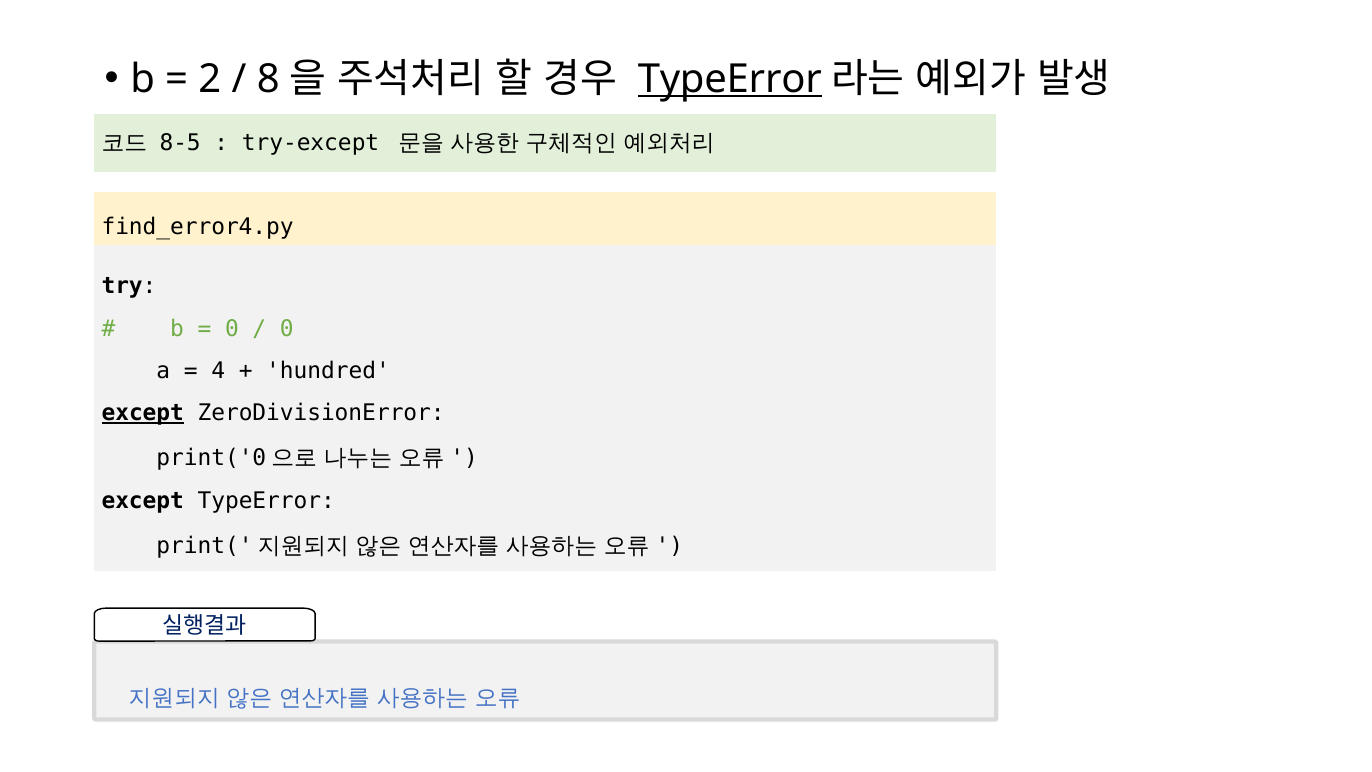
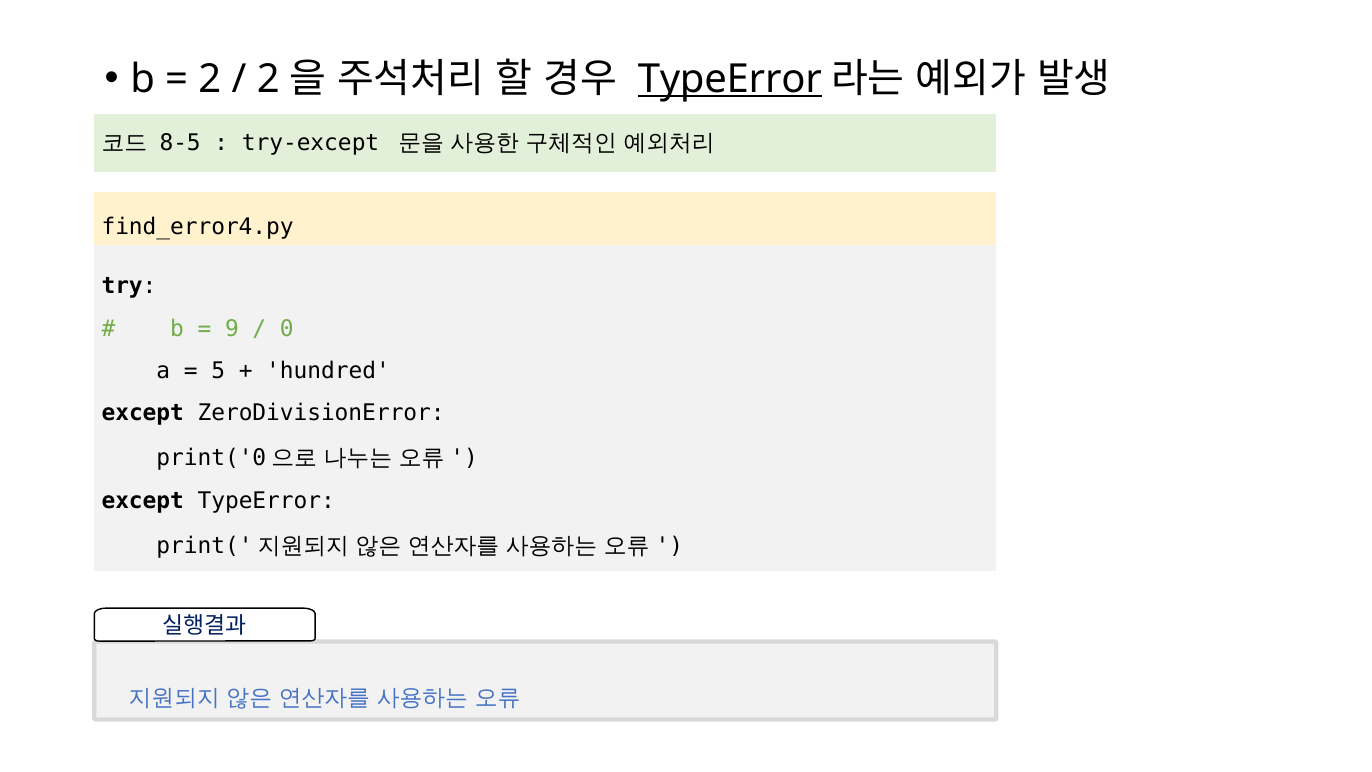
8: 8 -> 2 (268, 79)
0: 0 -> 9 (232, 328)
4: 4 -> 5 (218, 371)
except underline: present -> none (143, 413)
